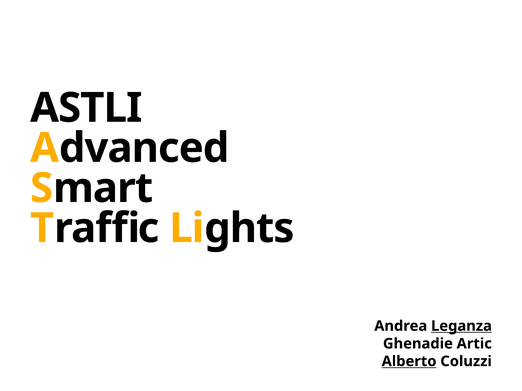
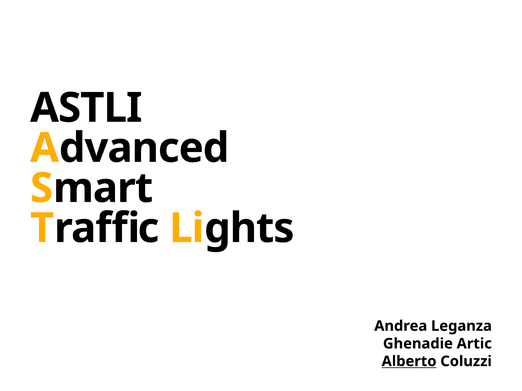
Leganza underline: present -> none (461, 326)
